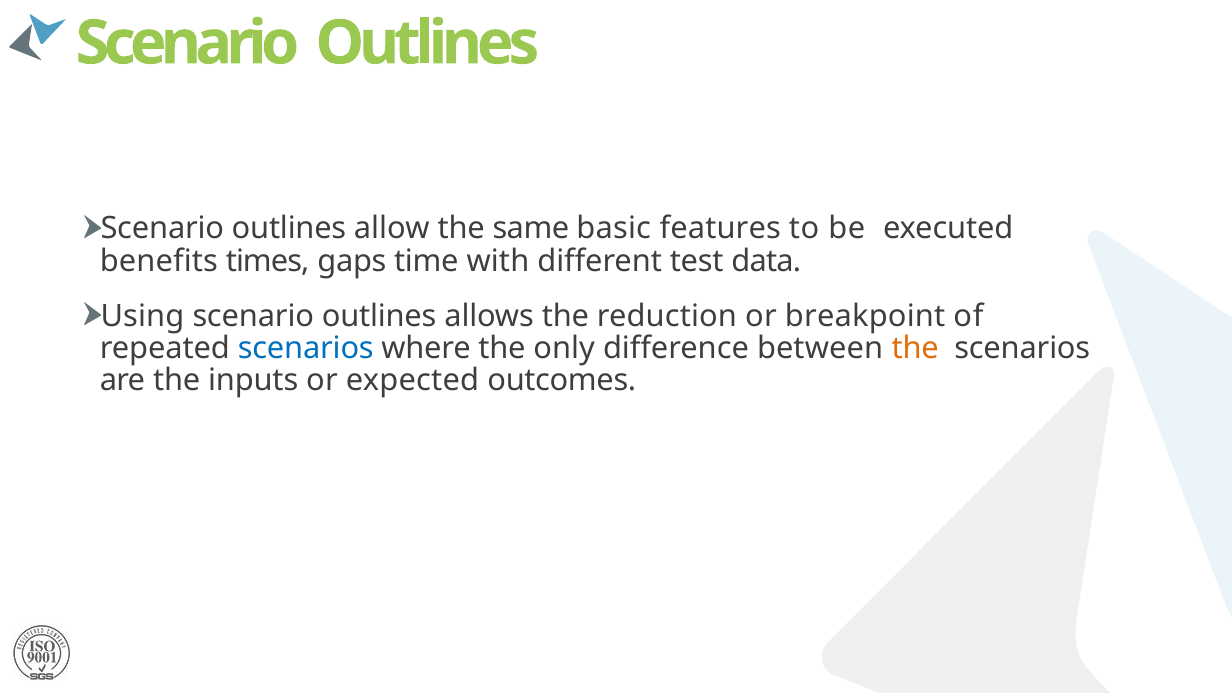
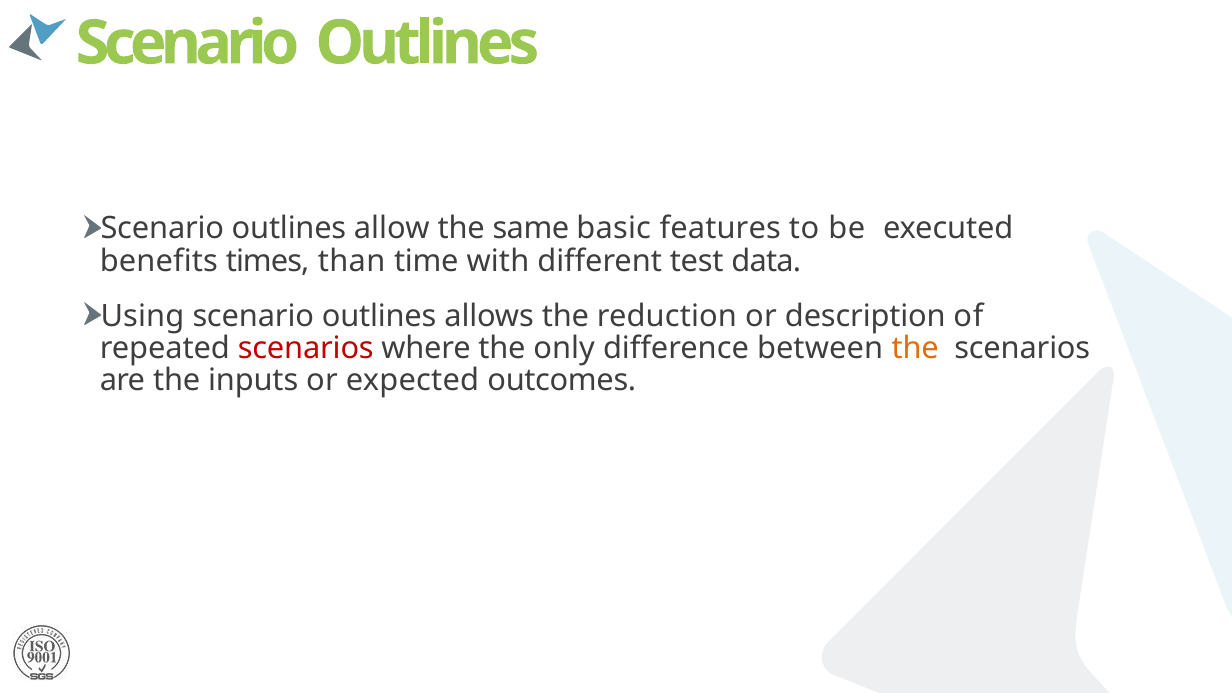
gaps: gaps -> than (352, 261)
breakpoint: breakpoint -> description (865, 316)
scenarios colour: blue -> red (306, 348)
